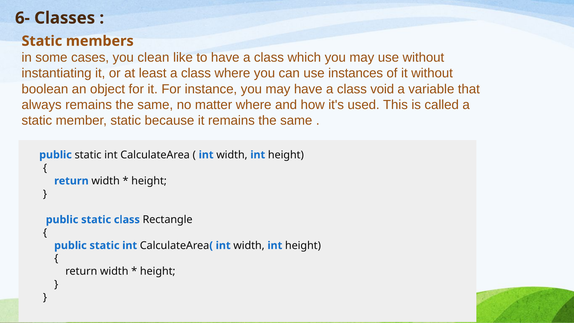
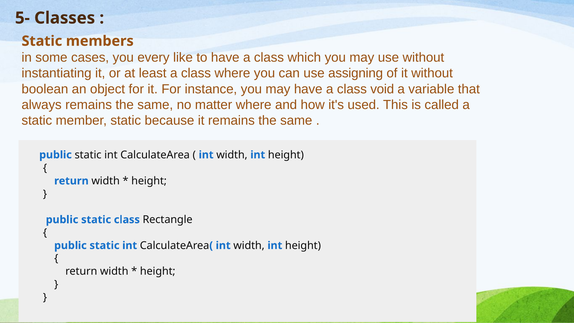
6-: 6- -> 5- (22, 18)
clean: clean -> every (153, 57)
instances: instances -> assigning (356, 73)
